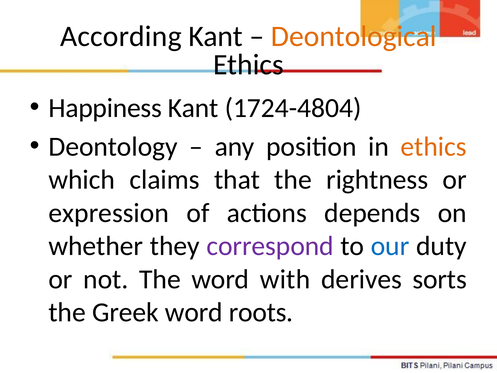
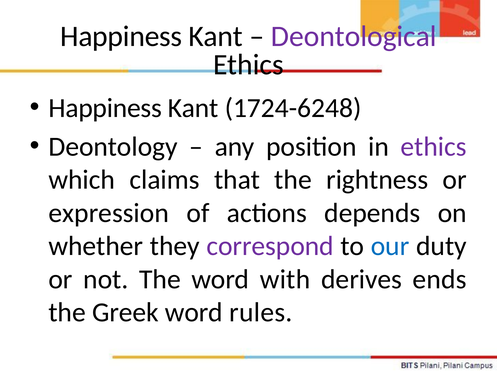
According: According -> Happiness (121, 36)
Deontological colour: orange -> purple (354, 36)
1724-4804: 1724-4804 -> 1724-6248 (293, 108)
ethics colour: orange -> purple (434, 147)
sorts: sorts -> ends (440, 279)
roots: roots -> rules (261, 312)
